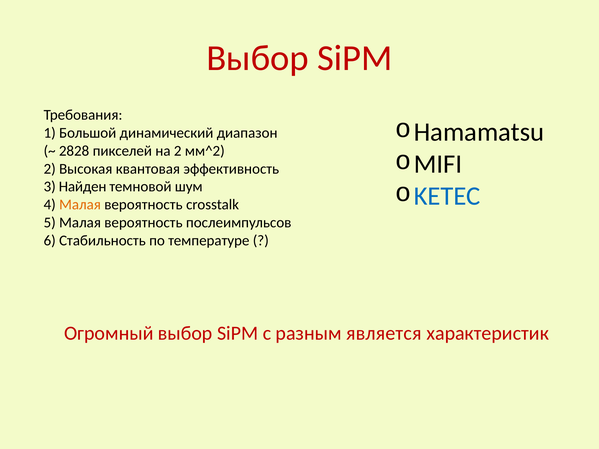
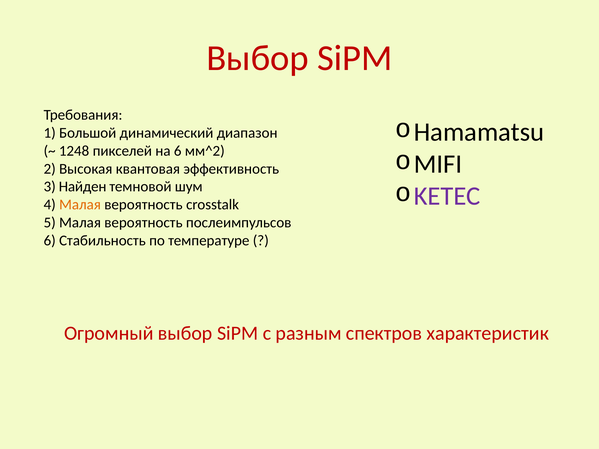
2828: 2828 -> 1248 (74, 151)
на 2: 2 -> 6 (178, 151)
KETEC colour: blue -> purple (447, 196)
является: является -> спектров (384, 333)
